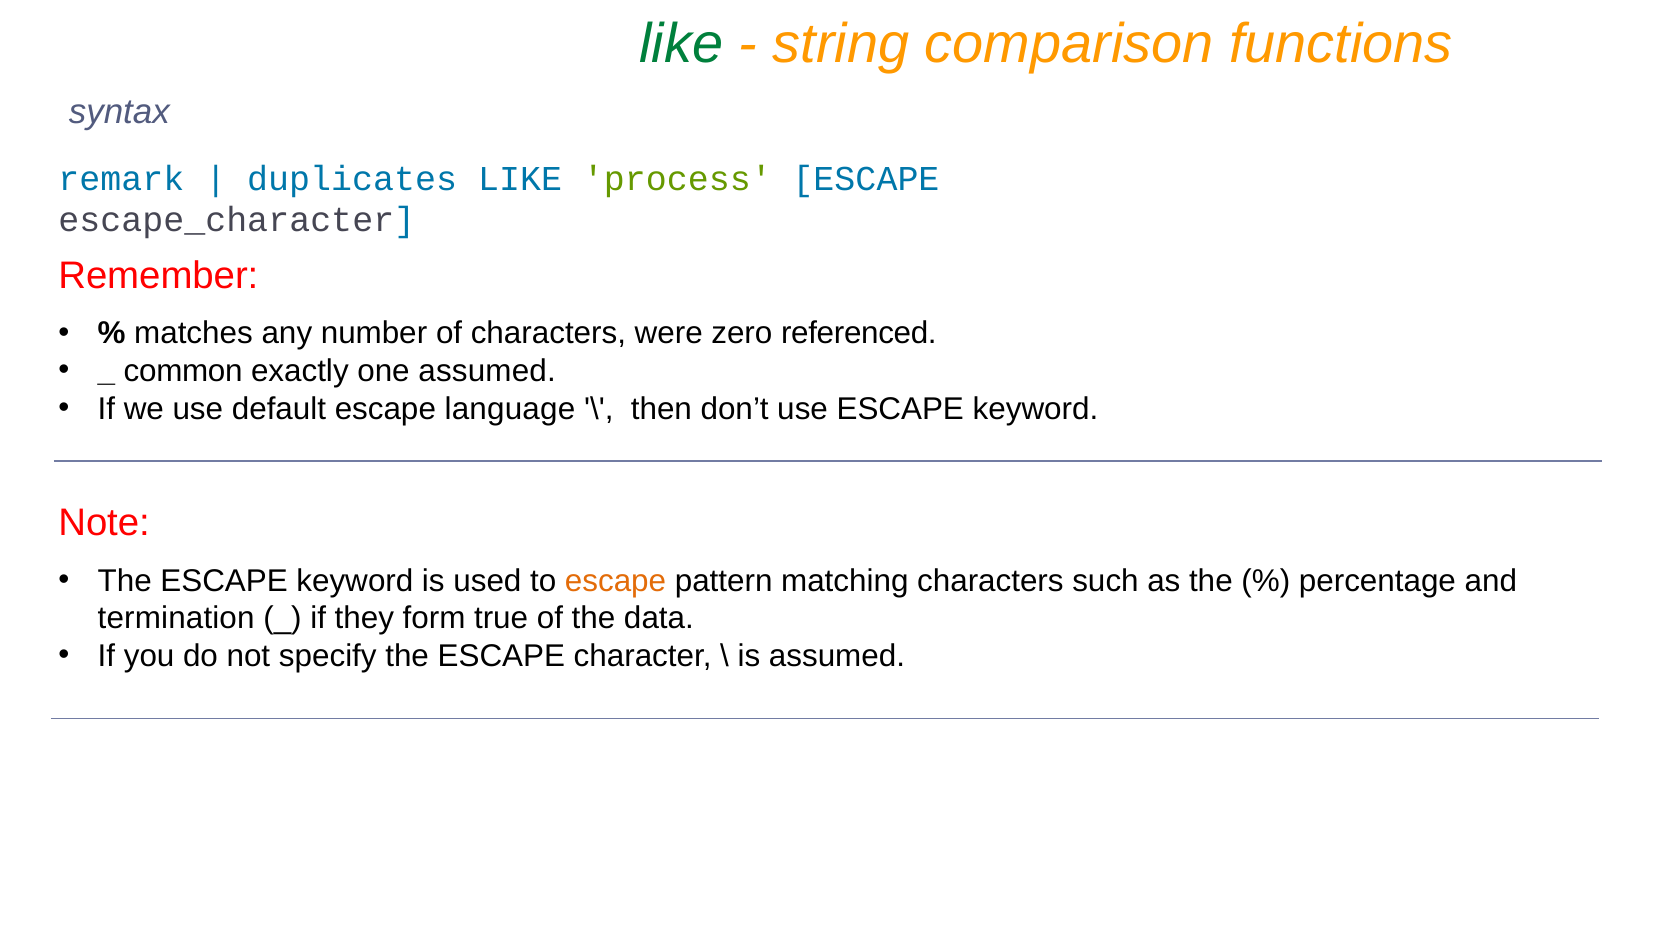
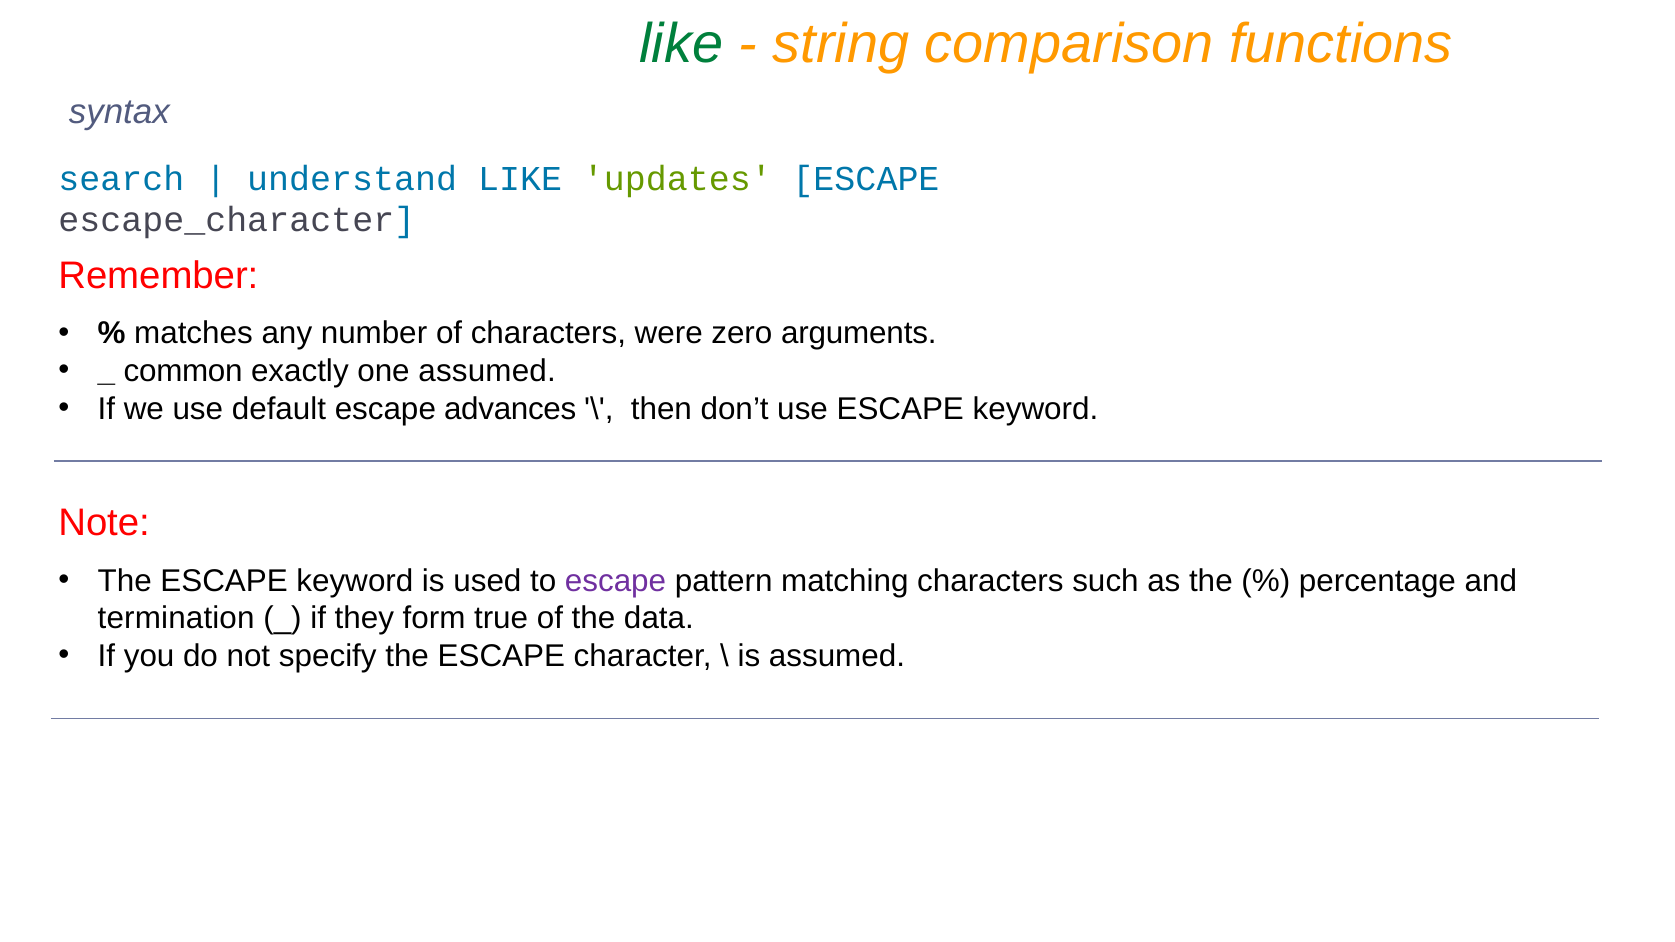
remark: remark -> search (121, 179)
duplicates: duplicates -> understand (352, 179)
process: process -> updates (677, 179)
referenced: referenced -> arguments (859, 334)
language: language -> advances (510, 409)
escape colour: orange -> purple (616, 581)
